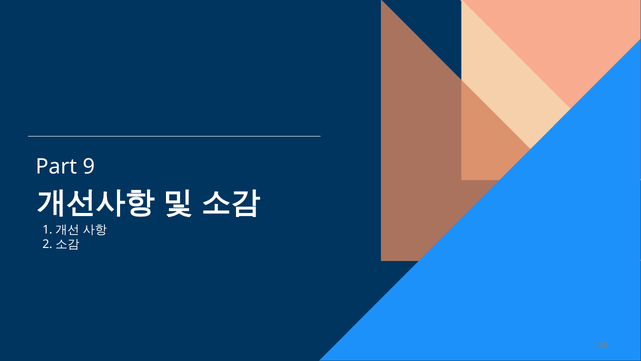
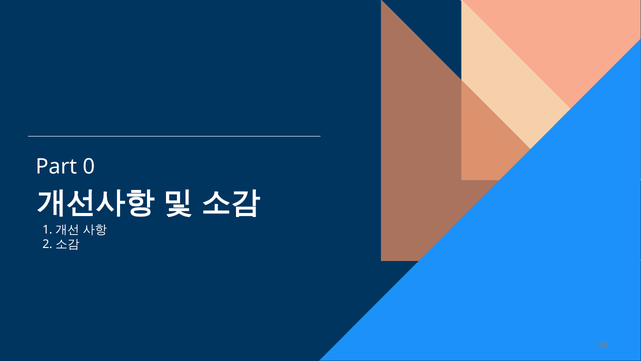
9: 9 -> 0 (89, 167)
